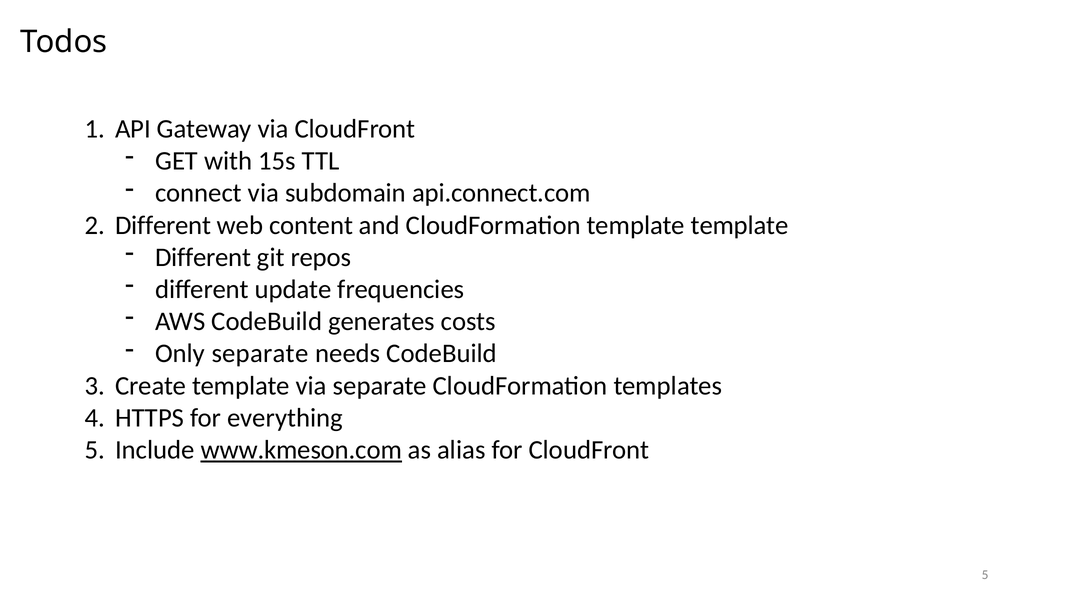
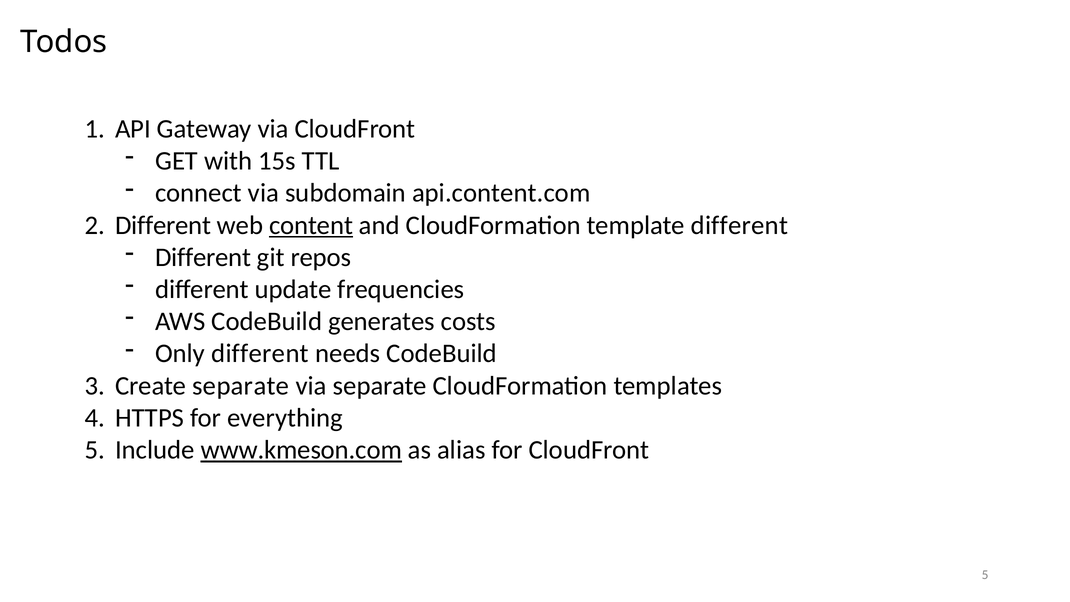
api.connect.com: api.connect.com -> api.content.com (501, 193)
content underline: none -> present (311, 225)
template template: template -> different (739, 225)
Only separate: separate -> different (260, 354)
Create template: template -> separate (241, 386)
